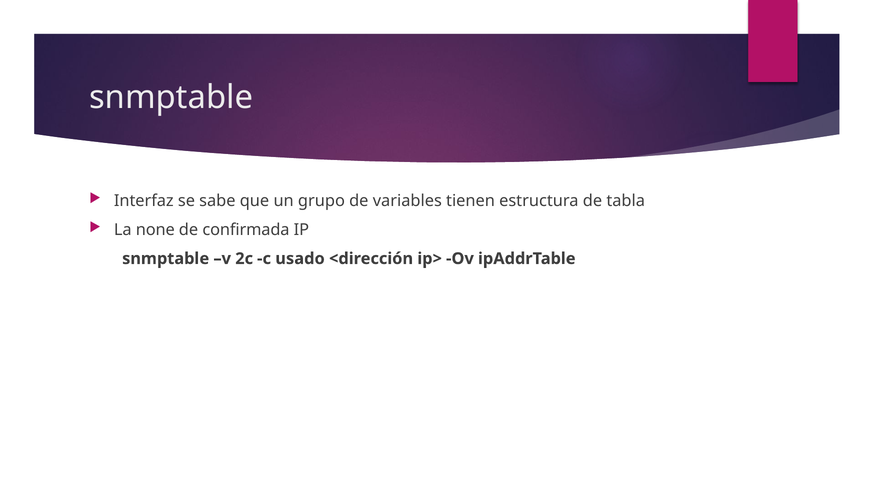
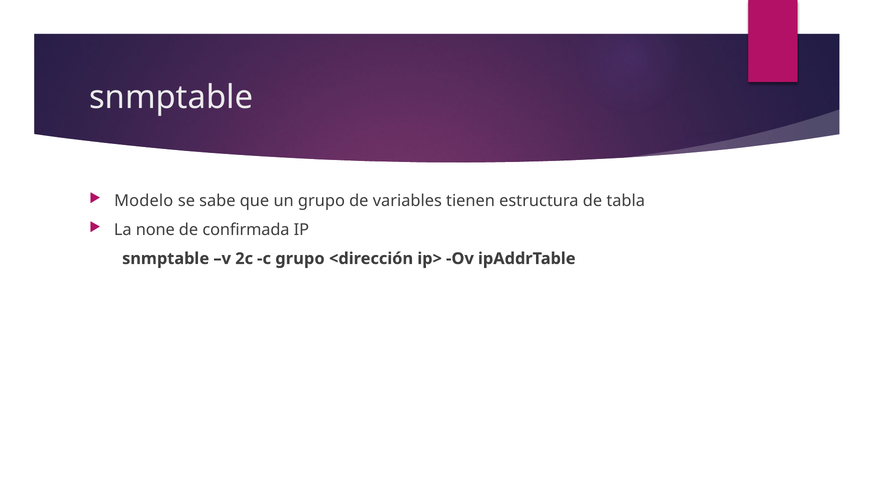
Interfaz: Interfaz -> Modelo (144, 201)
c usado: usado -> grupo (300, 258)
